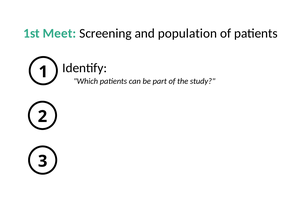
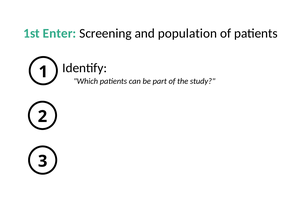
Meet: Meet -> Enter (59, 33)
